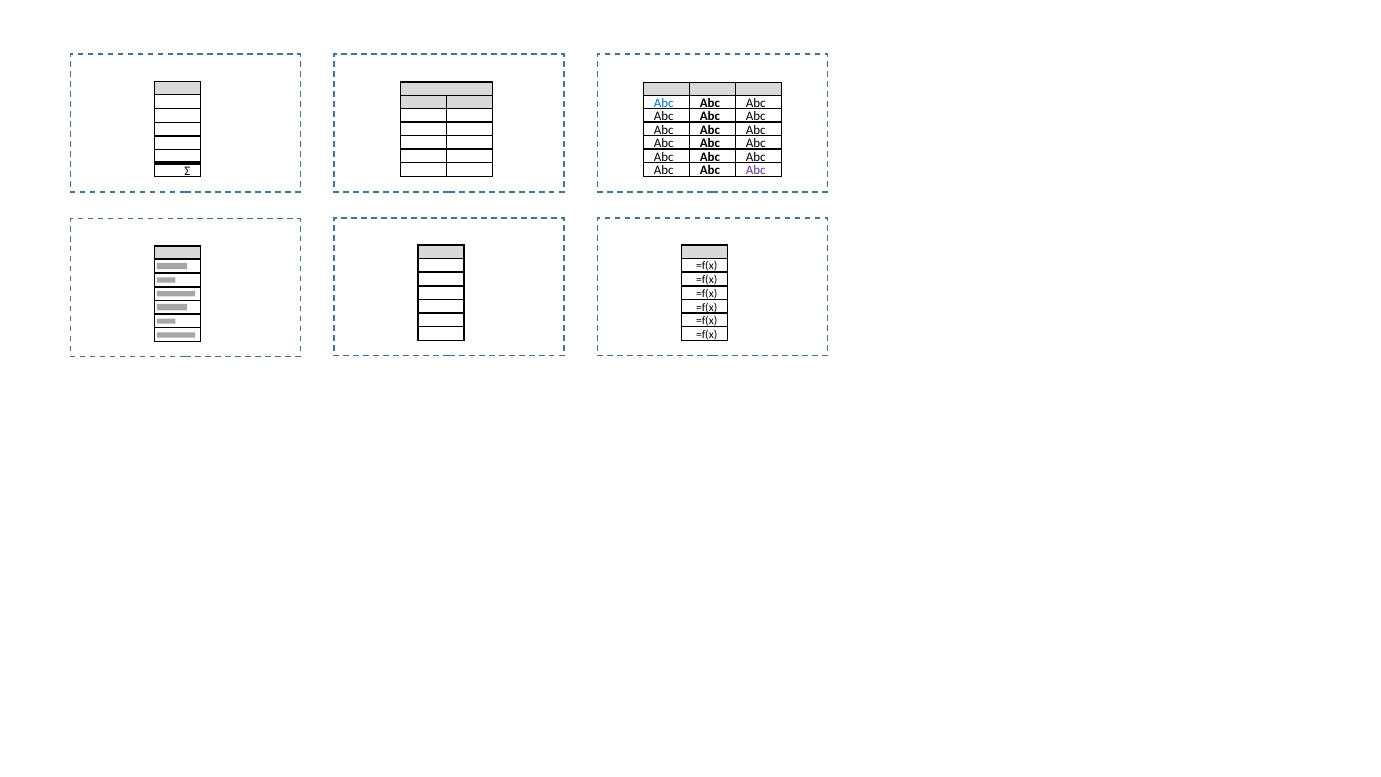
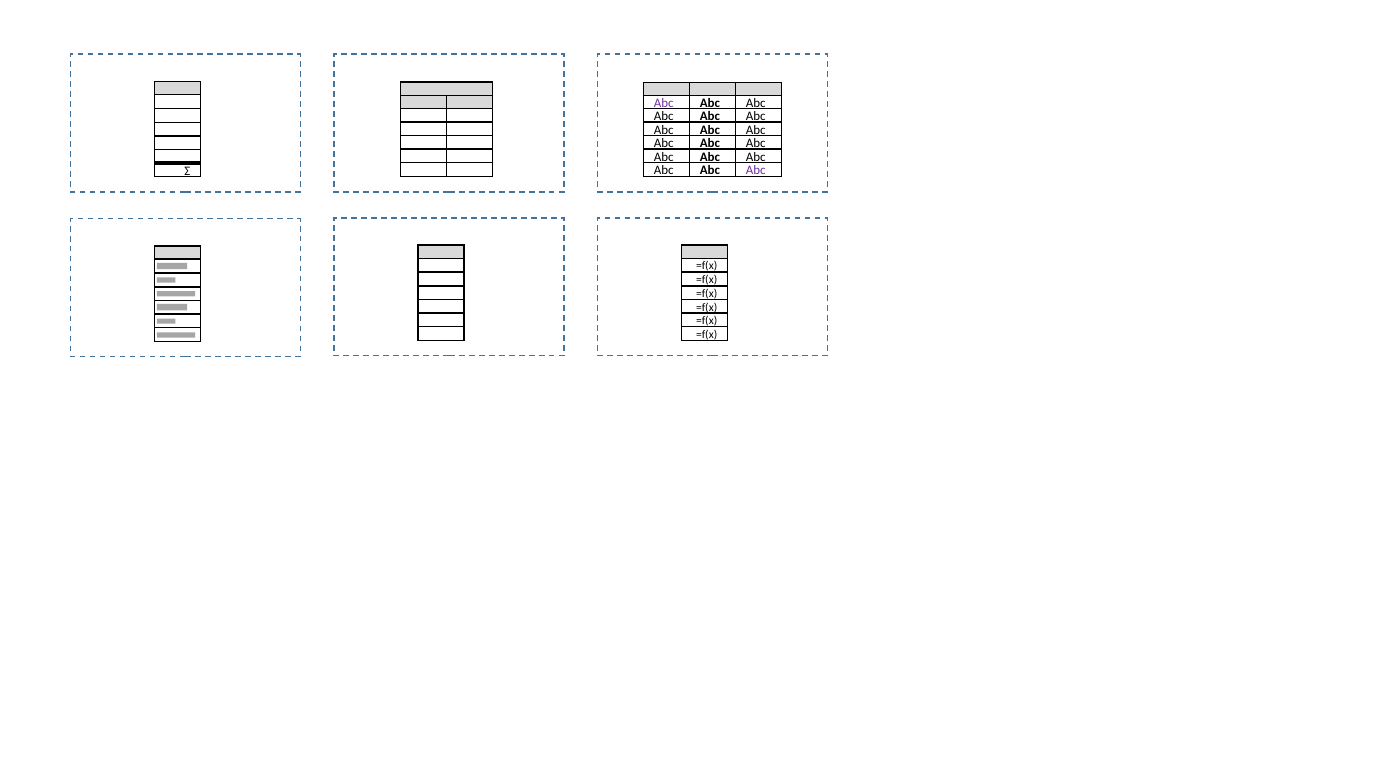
Abc colour: blue -> purple (664, 103)
